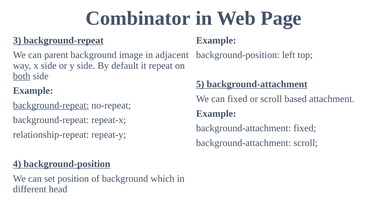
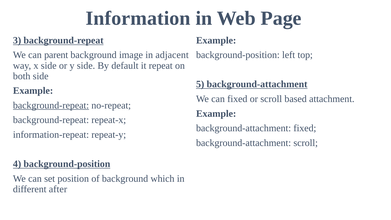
Combinator: Combinator -> Information (138, 18)
both underline: present -> none (22, 76)
relationship-repeat: relationship-repeat -> information-repeat (51, 135)
head: head -> after (58, 189)
